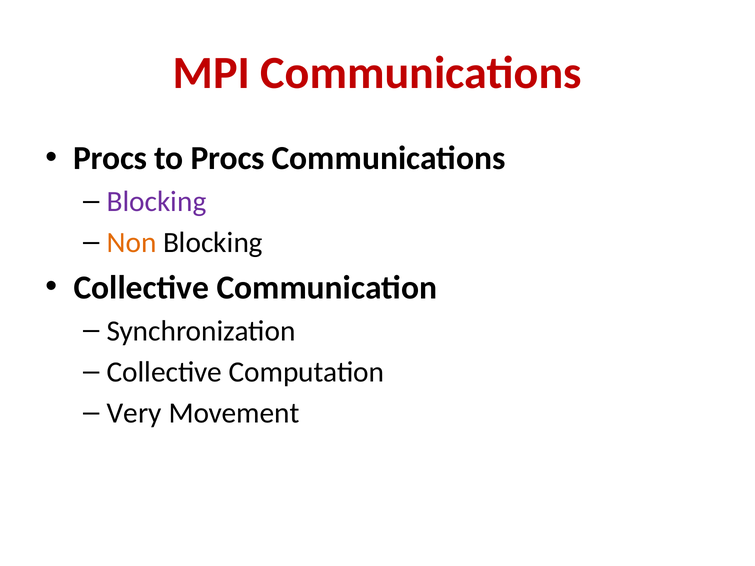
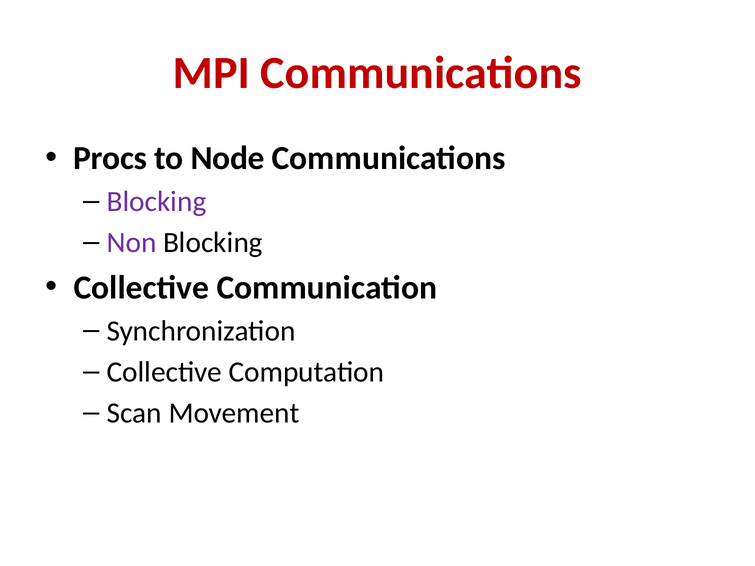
to Procs: Procs -> Node (228, 158)
Non colour: orange -> purple (132, 243)
Very: Very -> Scan (134, 413)
